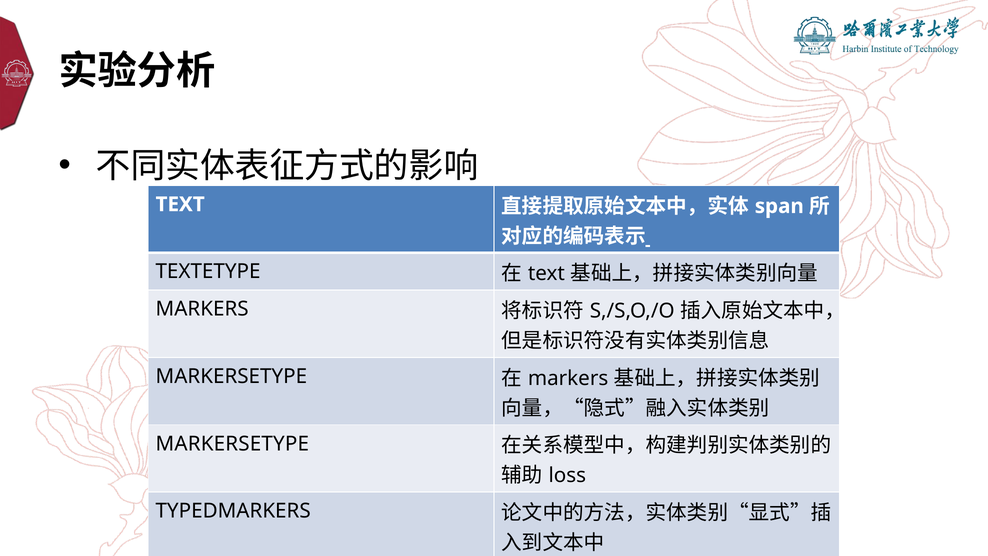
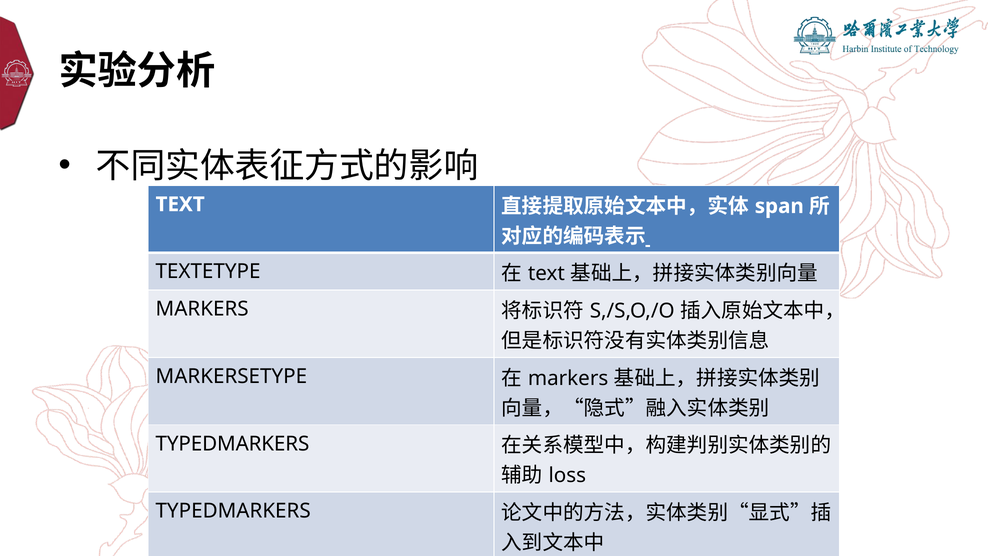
MARKERSETYPE: MARKERSETYPE -> TYPEDMARKERS (232, 444)
